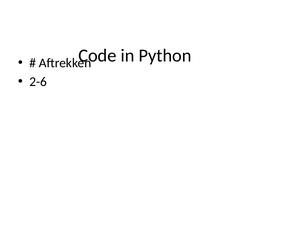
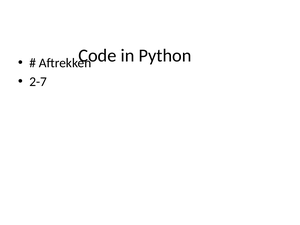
2-6: 2-6 -> 2-7 (38, 82)
